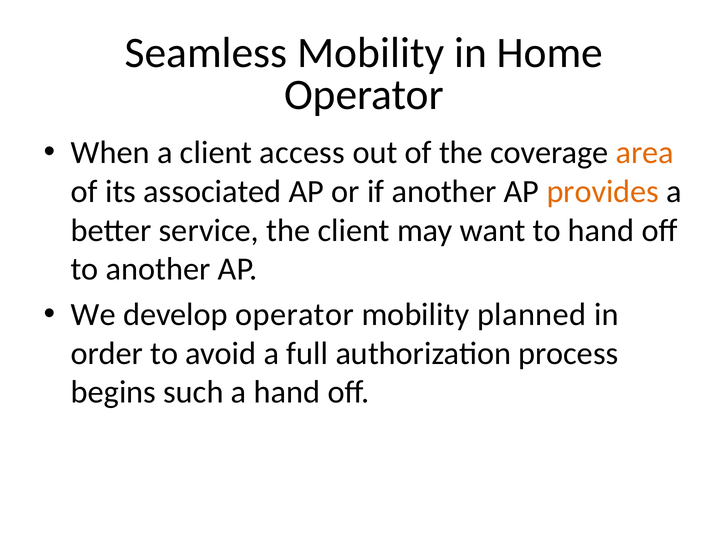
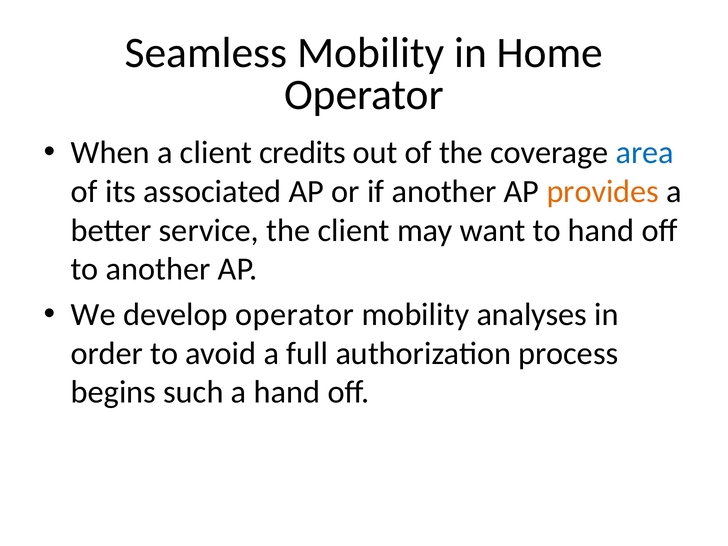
access: access -> credits (303, 153)
area colour: orange -> blue (645, 153)
planned: planned -> analyses (532, 315)
